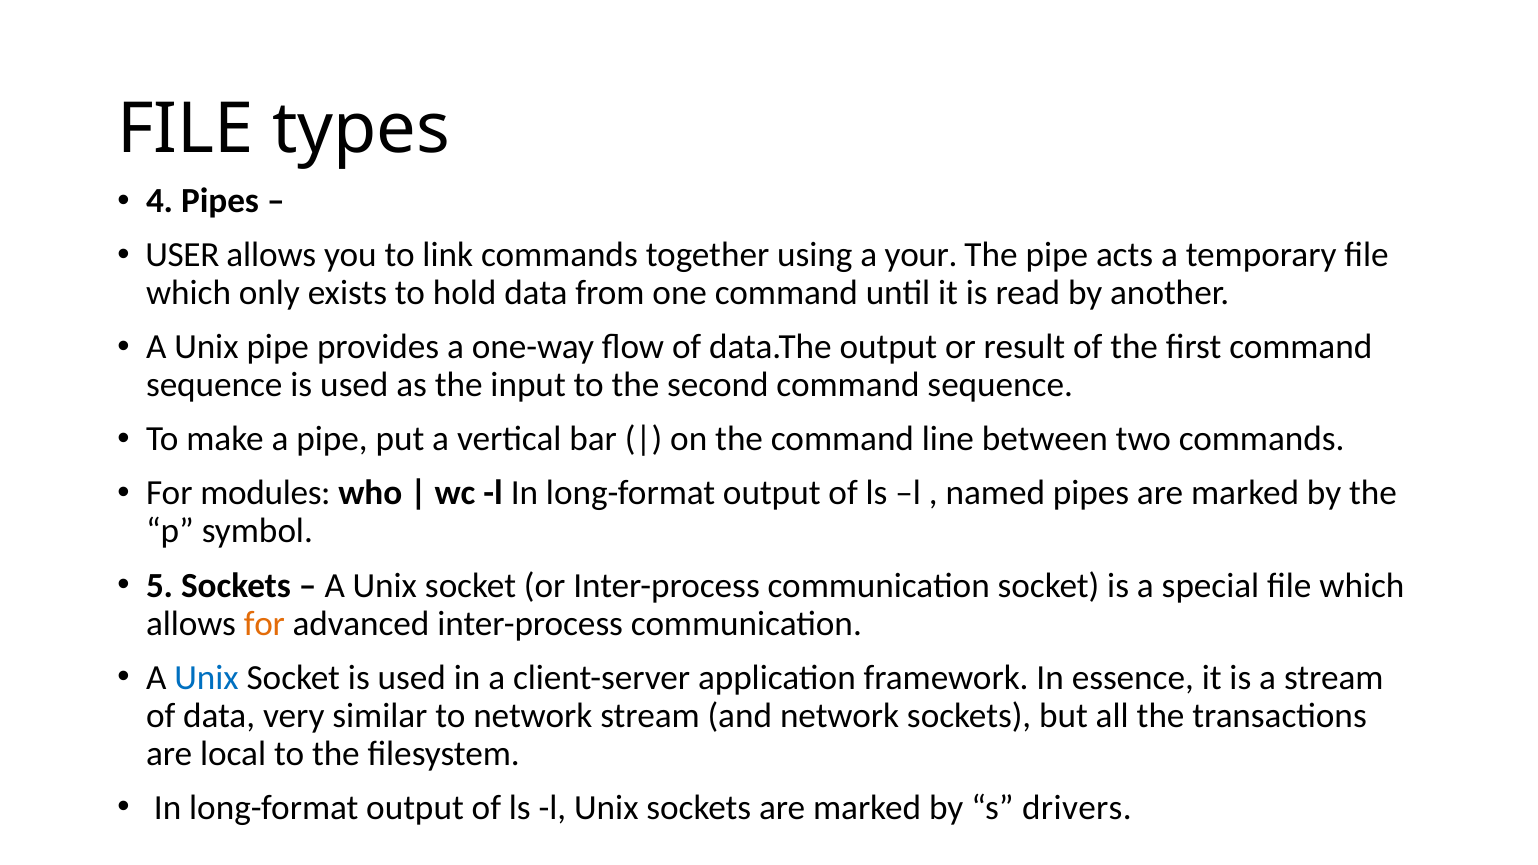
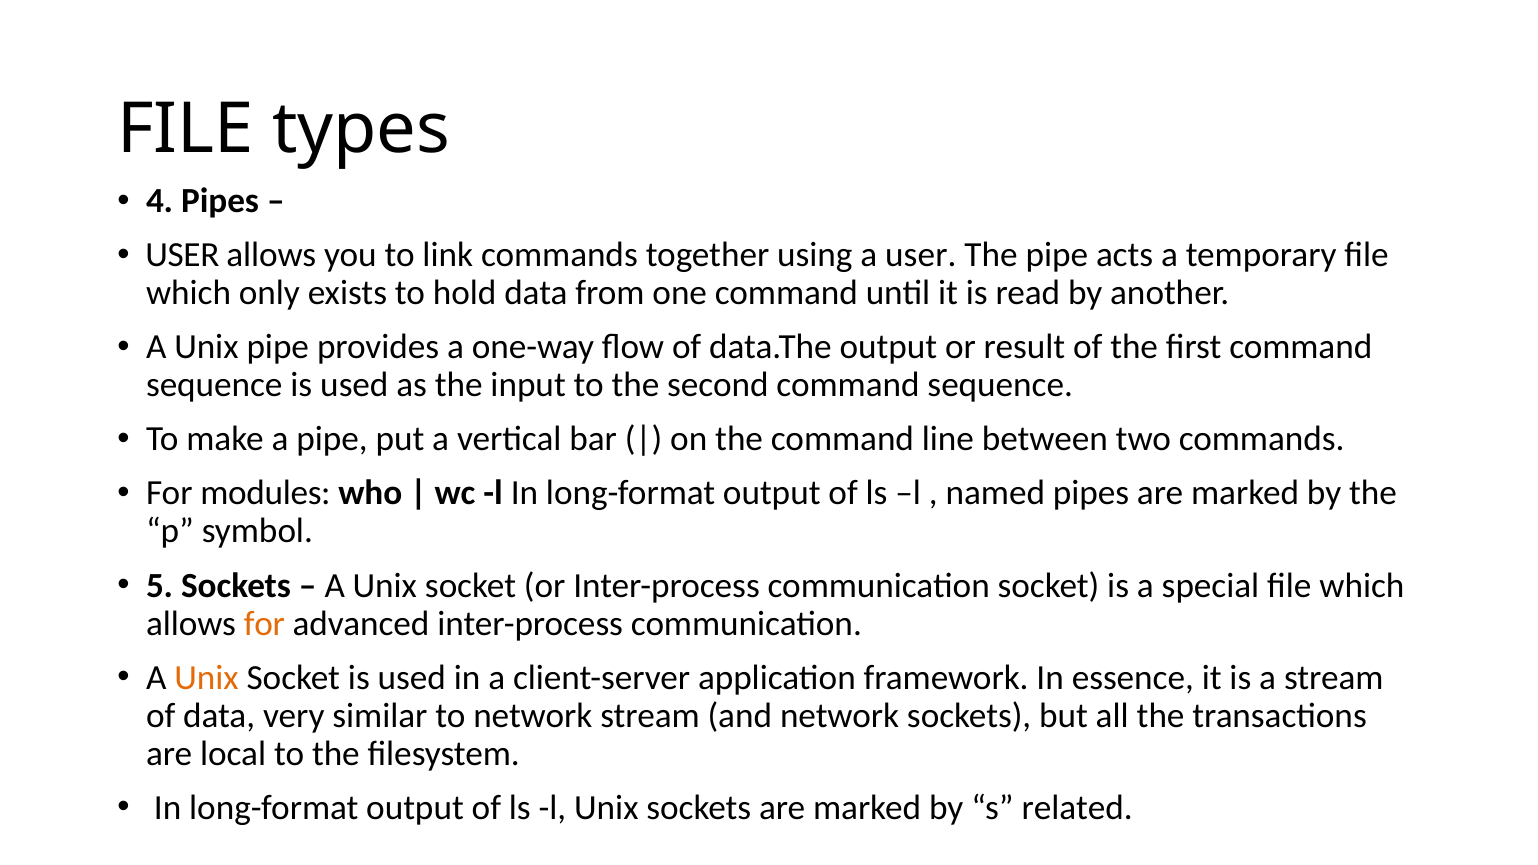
a your: your -> user (921, 255)
Unix colour: blue -> orange (206, 678)
drivers: drivers -> related (1077, 808)
